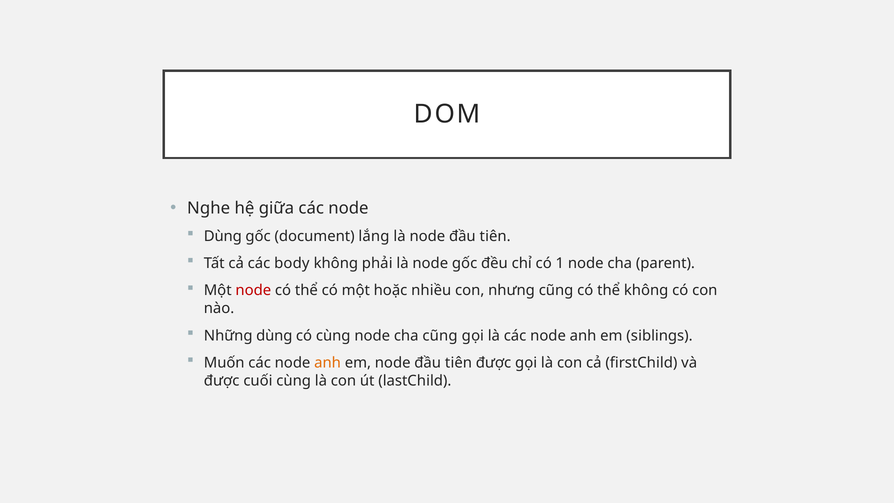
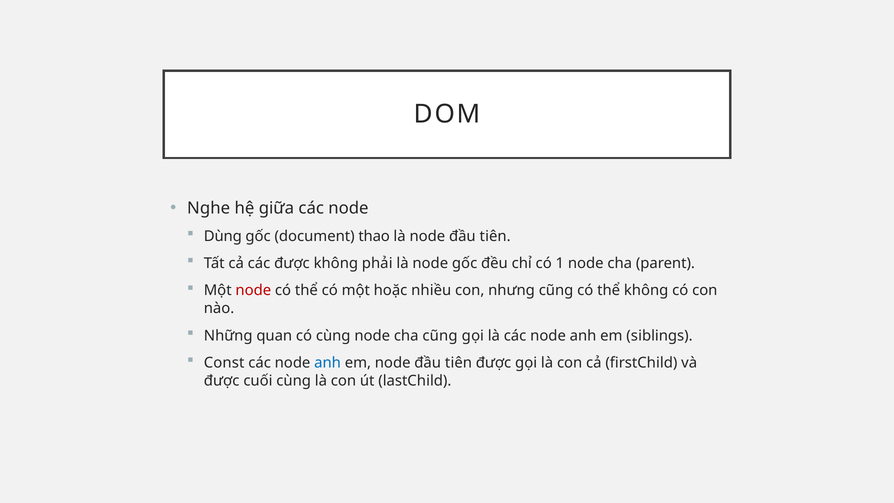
lắng: lắng -> thao (374, 236)
các body: body -> được (292, 263)
Những dùng: dùng -> quan (274, 336)
Muốn: Muốn -> Const (224, 363)
anh colour: orange -> blue (328, 363)
